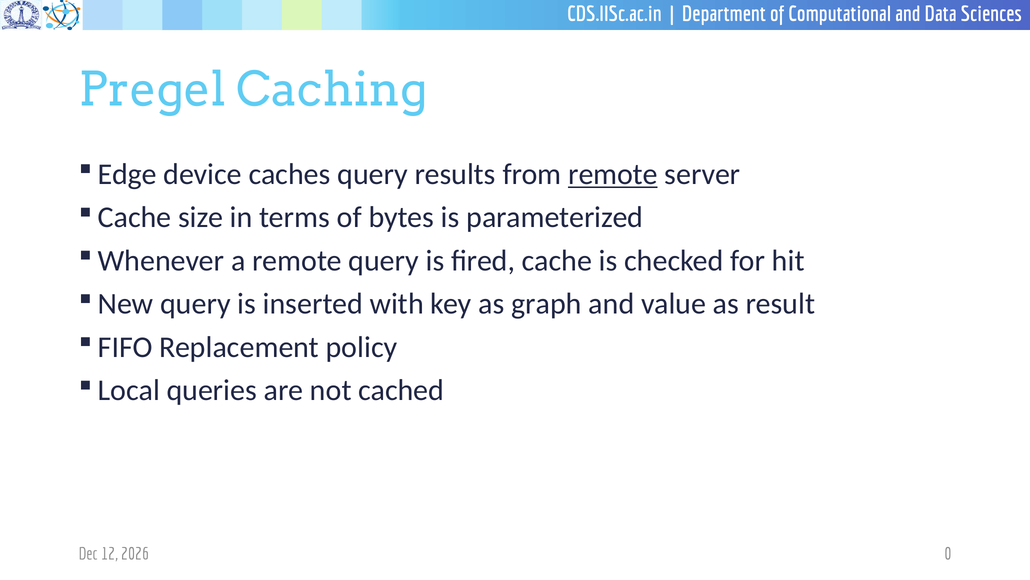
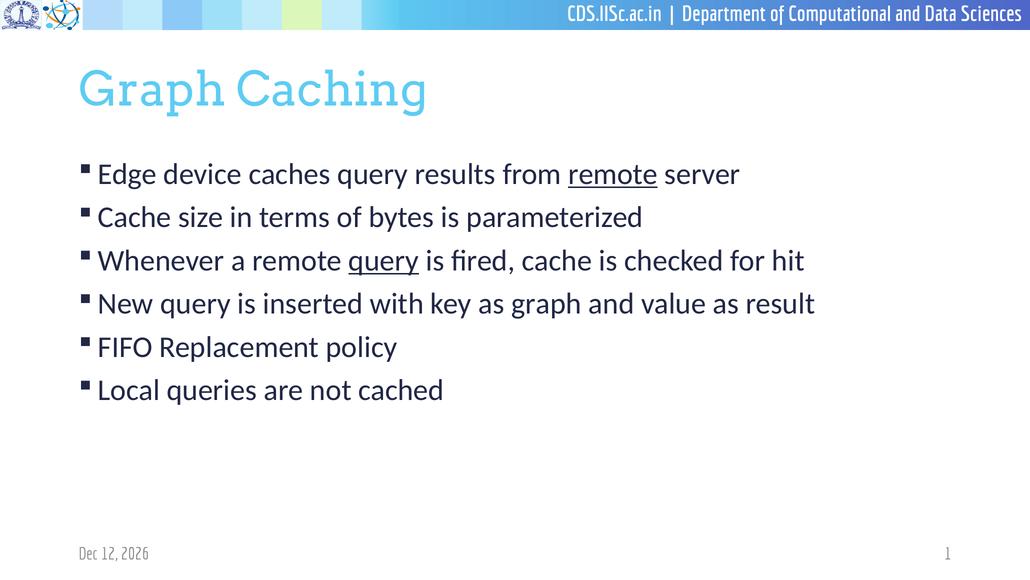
Pregel: Pregel -> Graph (152, 90)
query underline: none -> present (384, 261)
0: 0 -> 1 (948, 554)
